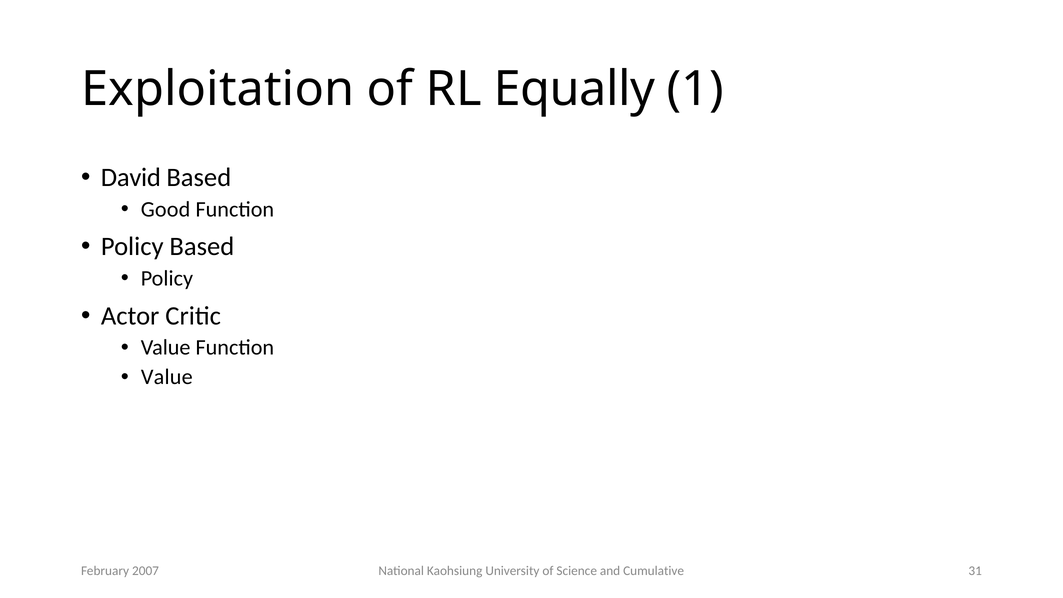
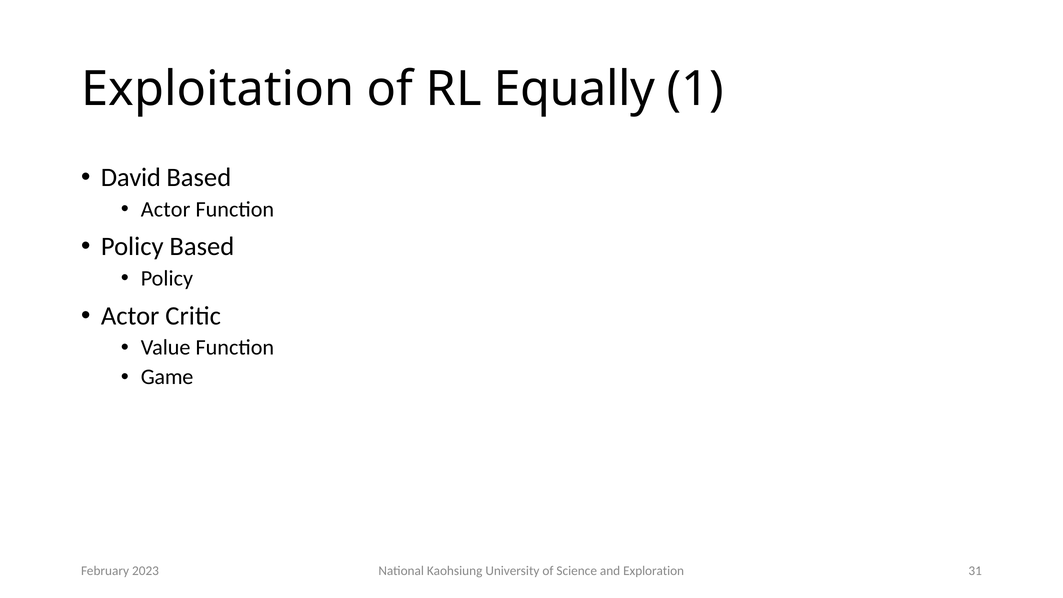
Good: Good -> Actor (166, 209)
Value: Value -> Game (167, 377)
Cumulative: Cumulative -> Exploration (654, 571)
2007: 2007 -> 2023 (146, 571)
